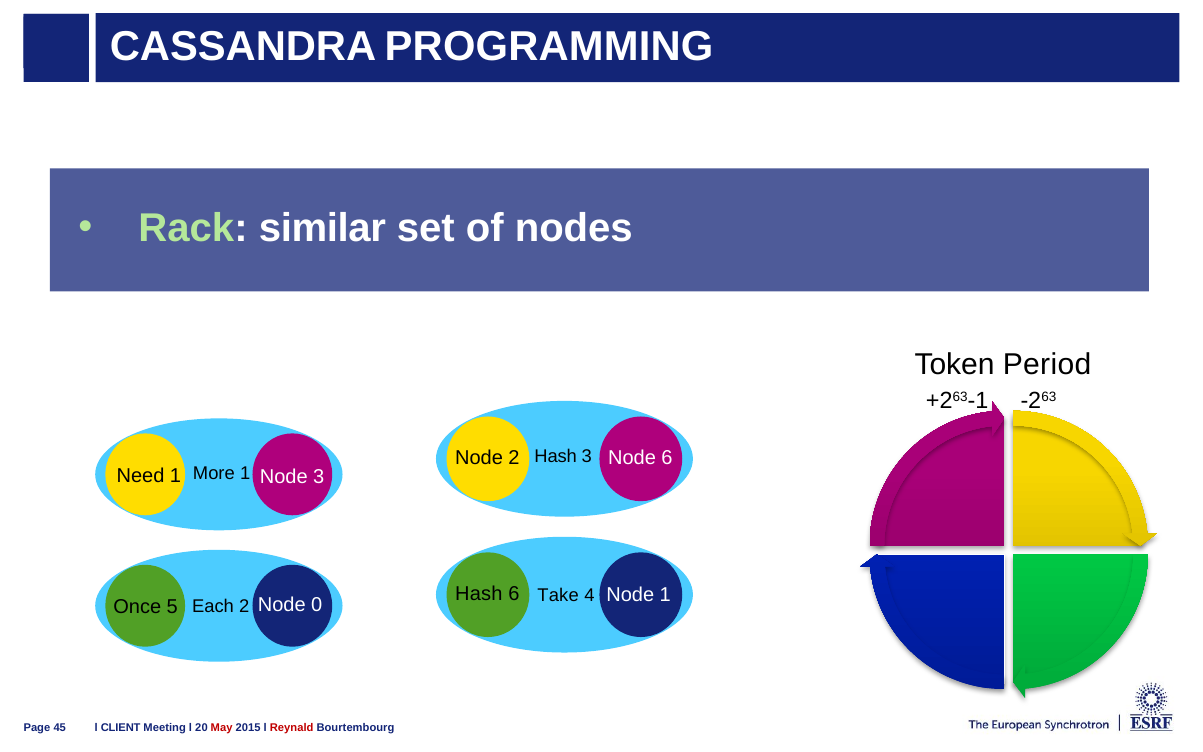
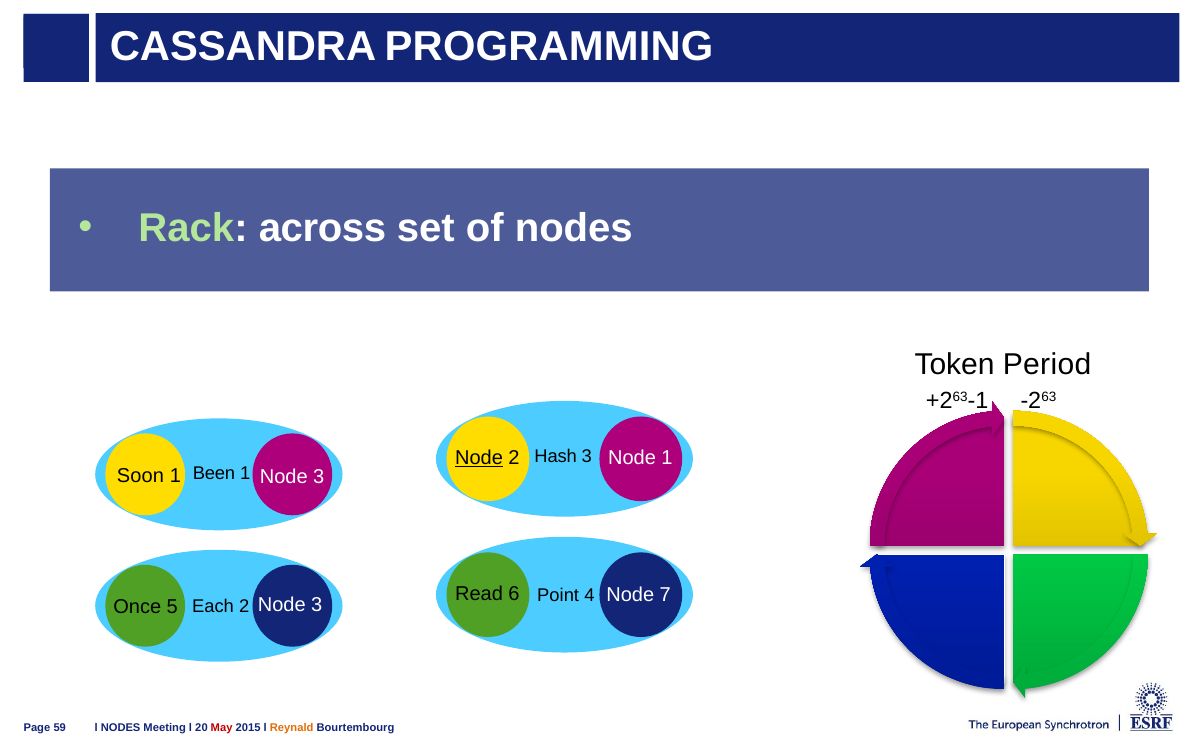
similar: similar -> across (322, 228)
Node underline: none -> present (479, 457)
Node 6: 6 -> 1 (667, 458)
More: More -> Been (214, 474)
Need: Need -> Soon (140, 475)
Hash: Hash -> Read (479, 593)
Node 1: 1 -> 7 (665, 595)
Take: Take -> Point (558, 596)
5 Node 0: 0 -> 3 (317, 605)
45: 45 -> 59 (60, 728)
l CLIENT: CLIENT -> NODES (121, 728)
Reynald colour: red -> orange (292, 728)
